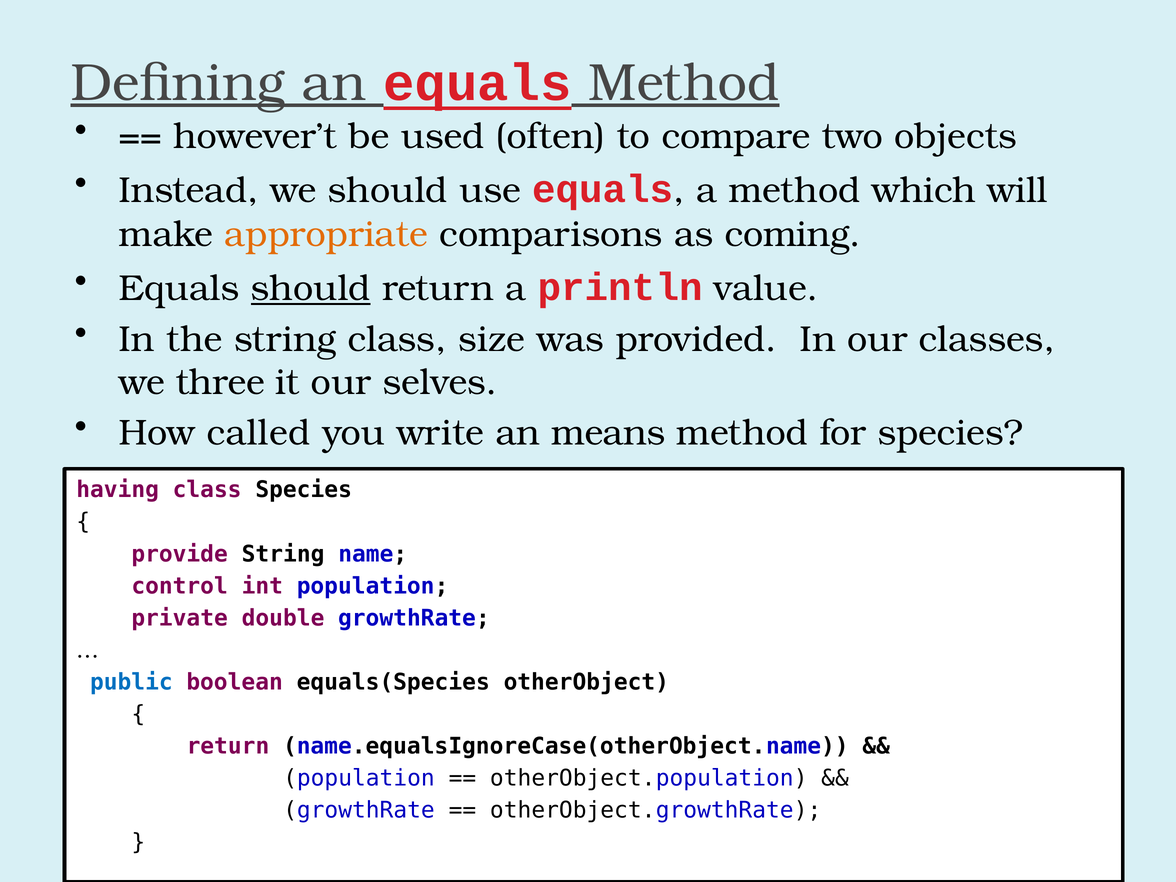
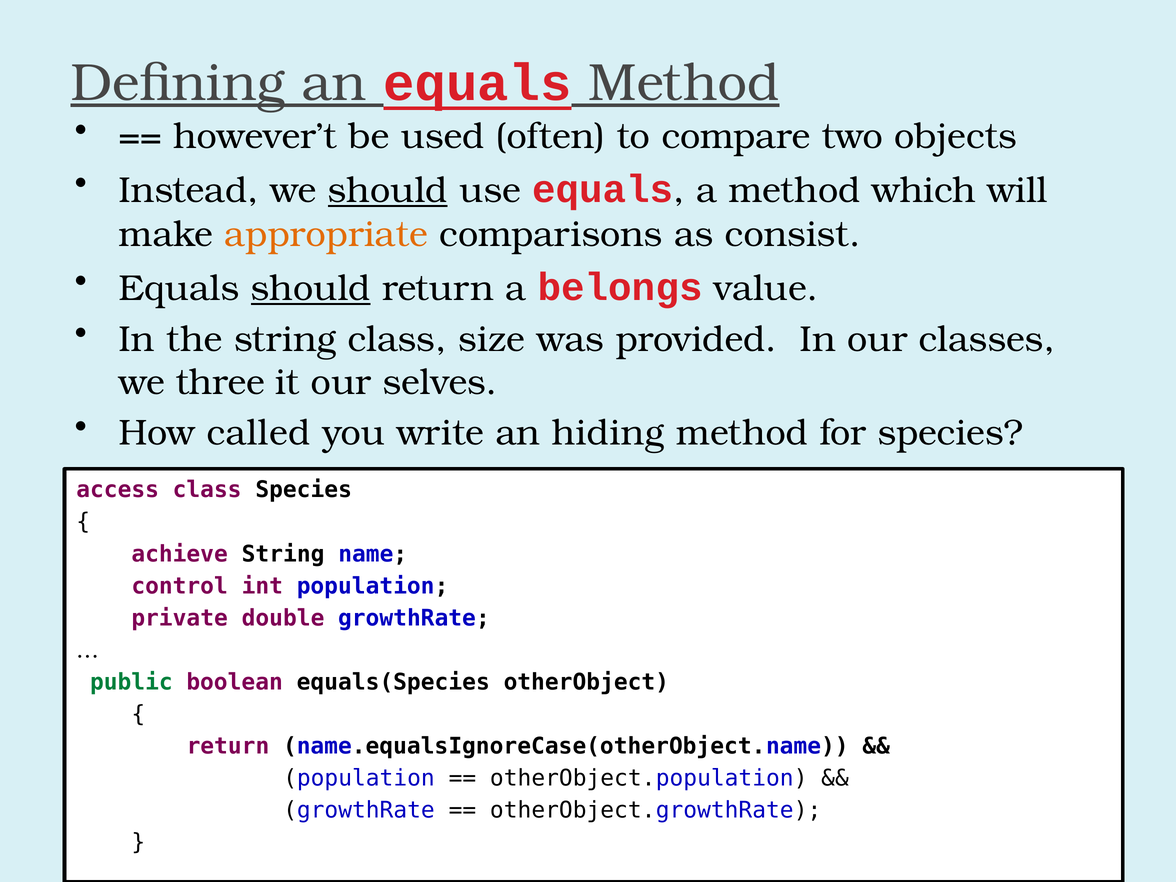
should underline: none -> present (388, 191)
coming: coming -> consist (793, 234)
println: println -> belongs (620, 287)
means: means -> hiding (608, 433)
having: having -> access (118, 490)
provide: provide -> achieve (180, 554)
public colour: blue -> green (131, 682)
